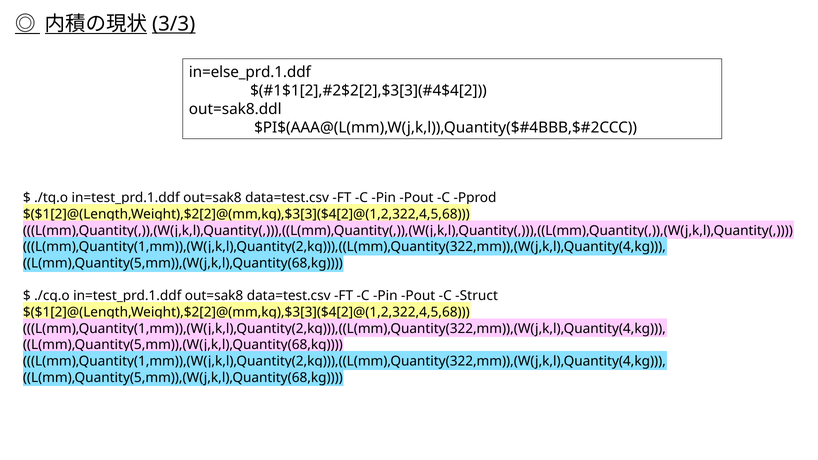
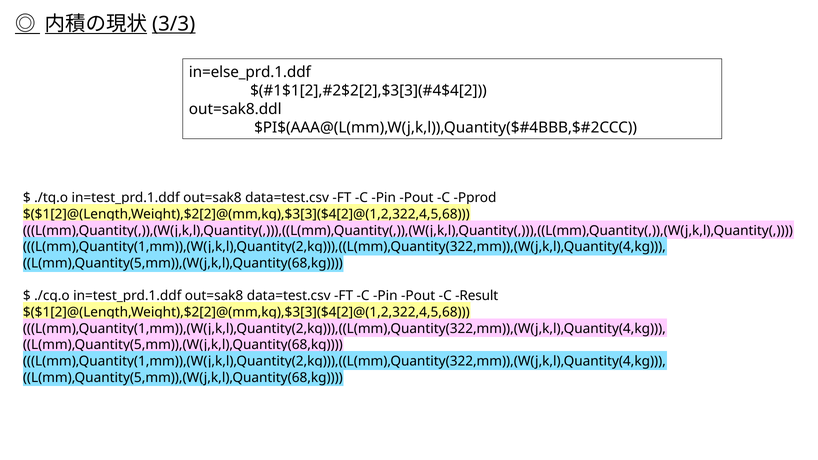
Struct: Struct -> Result (477, 296)
